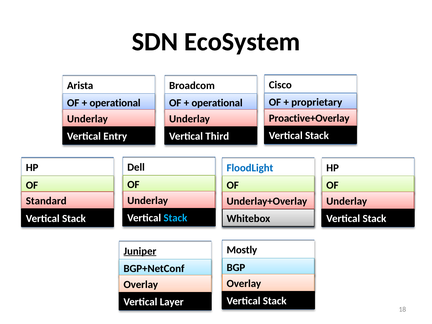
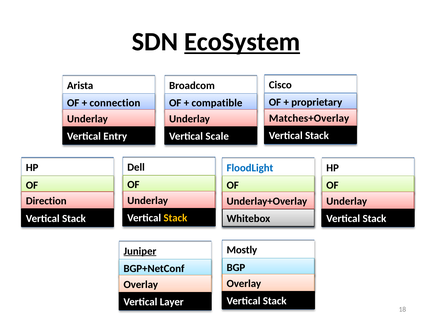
EcoSystem underline: none -> present (242, 42)
operational: operational -> connection (115, 103)
operational: operational -> compatible (217, 103)
Proactive+Overlay: Proactive+Overlay -> Matches+Overlay (309, 118)
Third: Third -> Scale (217, 136)
Standard: Standard -> Direction (46, 201)
Stack colour: light blue -> yellow (175, 218)
